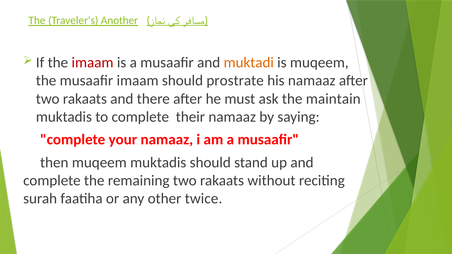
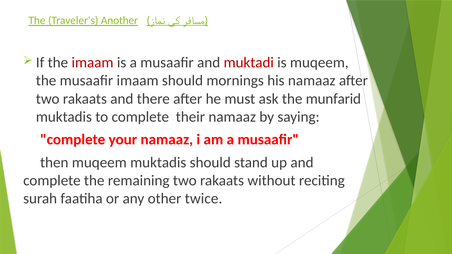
muktadi colour: orange -> red (249, 63)
prostrate: prostrate -> mornings (235, 81)
maintain: maintain -> munfarid (333, 99)
